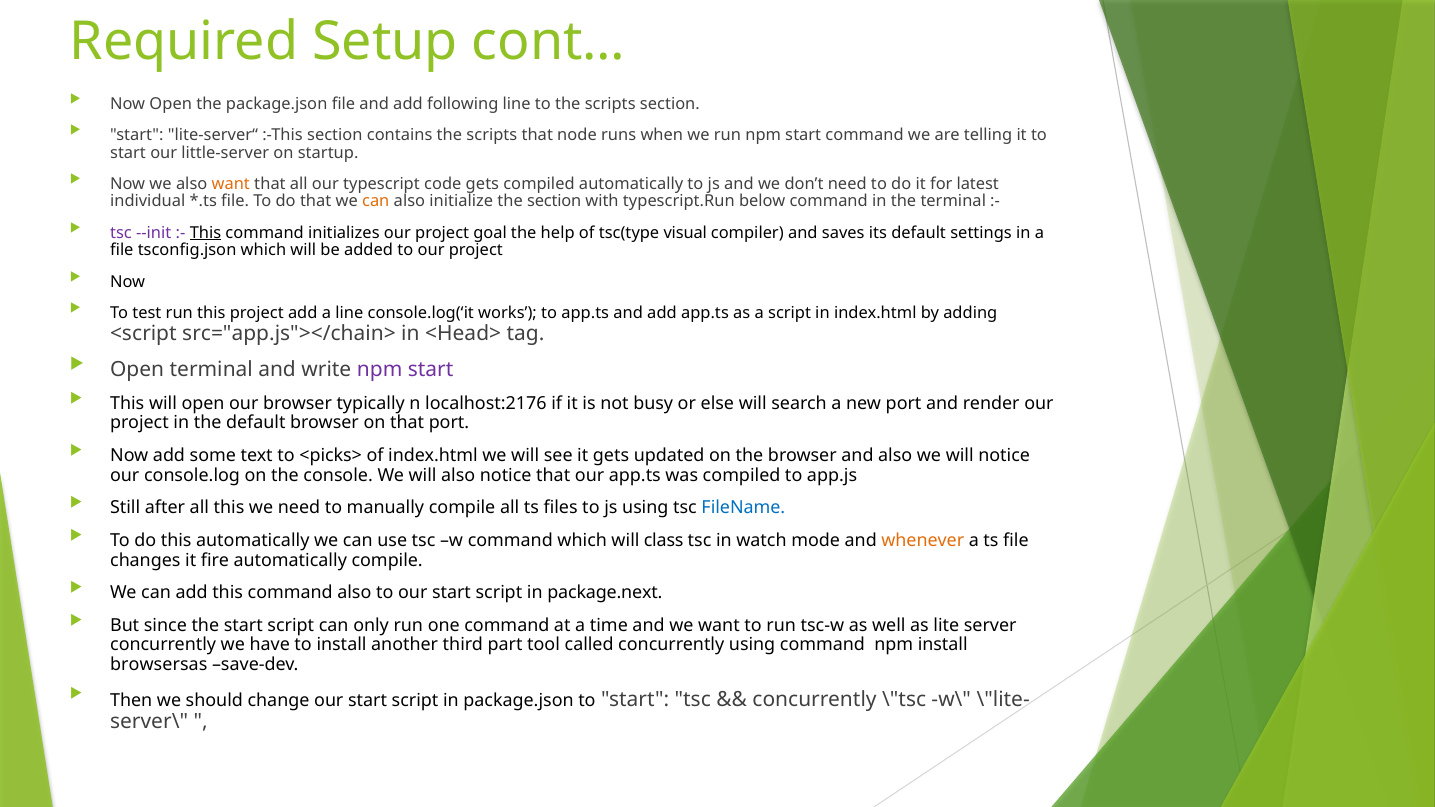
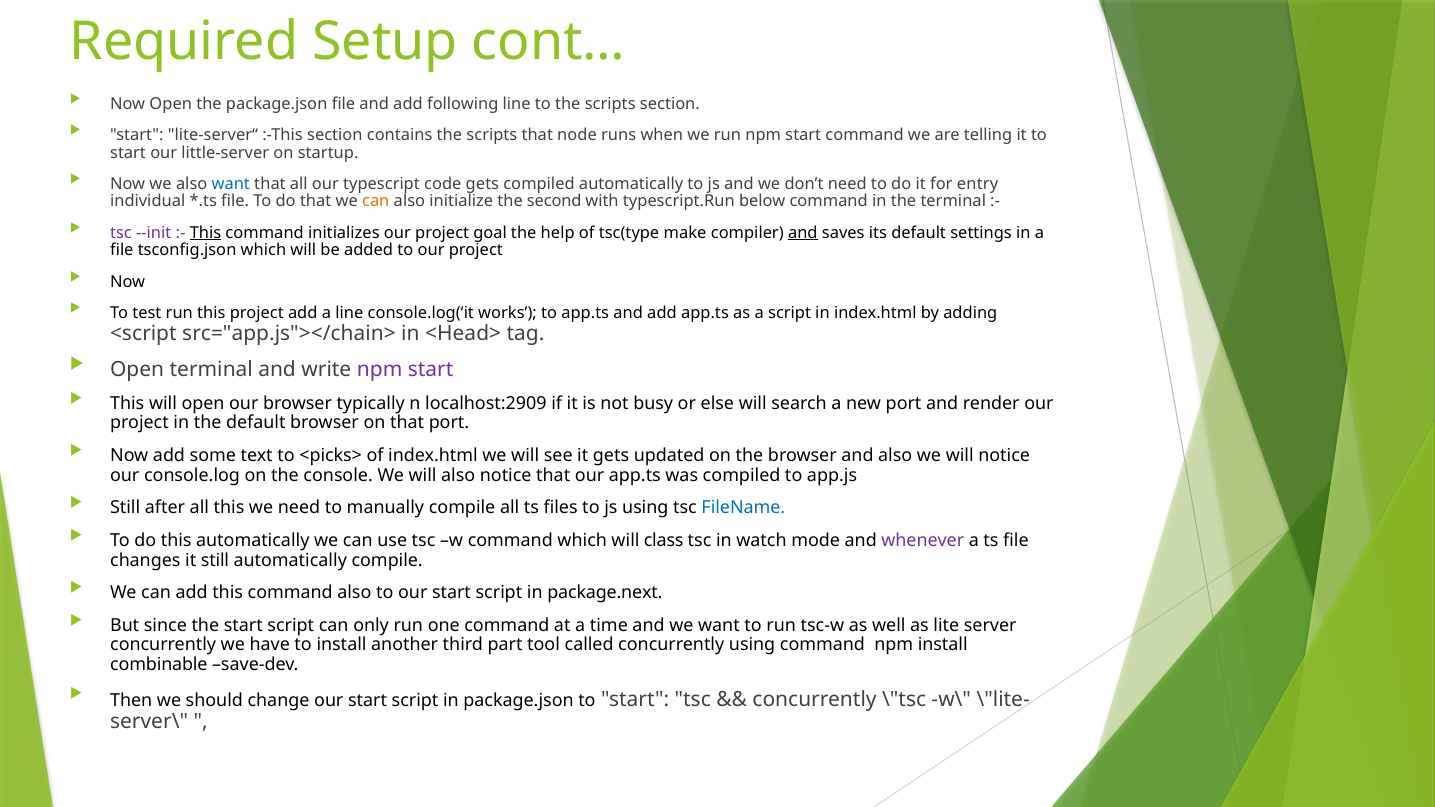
want colour: orange -> blue (231, 184)
latest: latest -> entry (978, 184)
the section: section -> second (554, 202)
visual: visual -> make (685, 233)
and underline: none -> present (803, 233)
localhost:2176: localhost:2176 -> localhost:2909 (486, 404)
whenever colour: orange -> purple (923, 541)
it fire: fire -> still (215, 560)
browsersas: browsersas -> combinable (159, 665)
